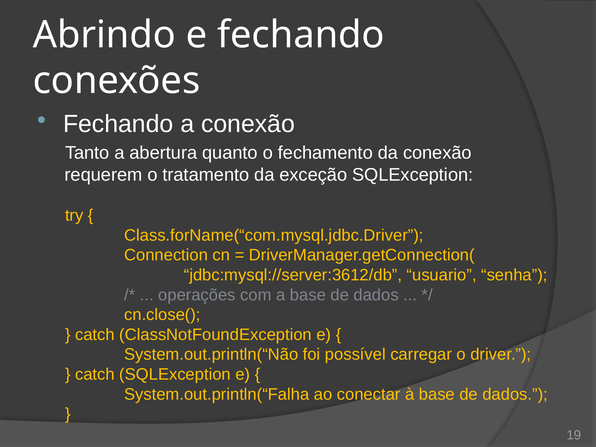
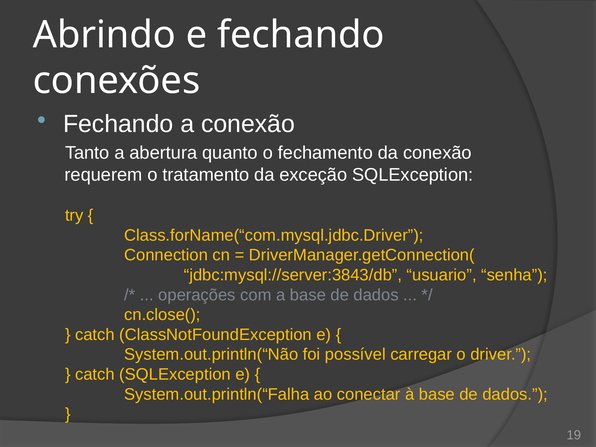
jdbc:mysql://server:3612/db: jdbc:mysql://server:3612/db -> jdbc:mysql://server:3843/db (293, 275)
